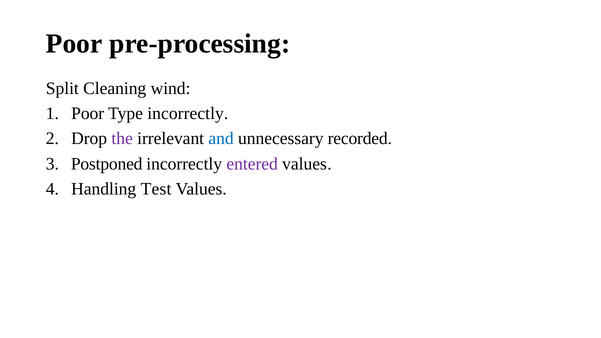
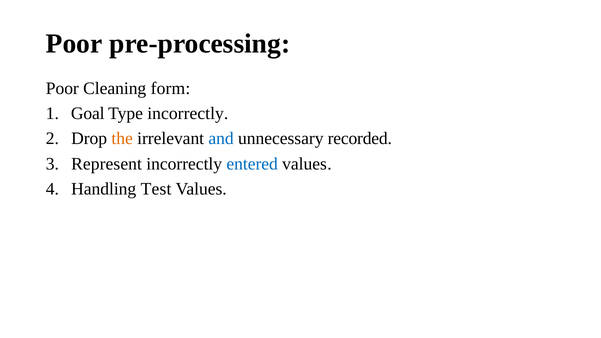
Split: Split -> Poor (62, 88)
wind: wind -> form (170, 88)
Poor: Poor -> Goal (88, 114)
the colour: purple -> orange (122, 139)
Postponed: Postponed -> Represent (107, 164)
entered colour: purple -> blue (252, 164)
